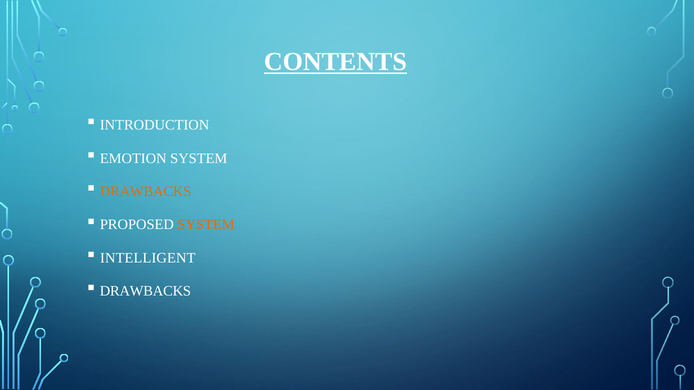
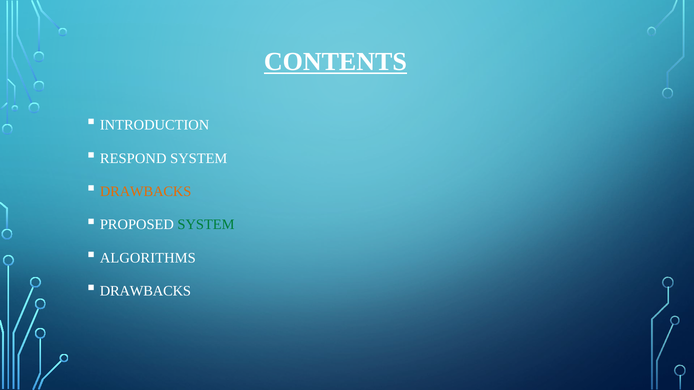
EMOTION: EMOTION -> RESPOND (133, 158)
SYSTEM colour: orange -> green (206, 225)
INTELLIGENT: INTELLIGENT -> ALGORITHMS (148, 258)
